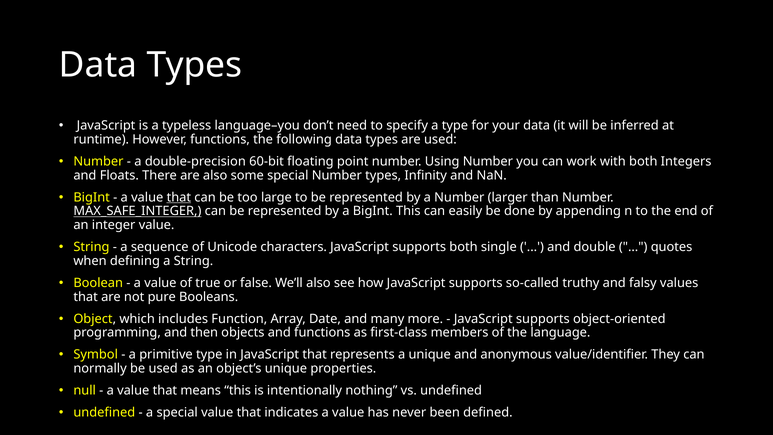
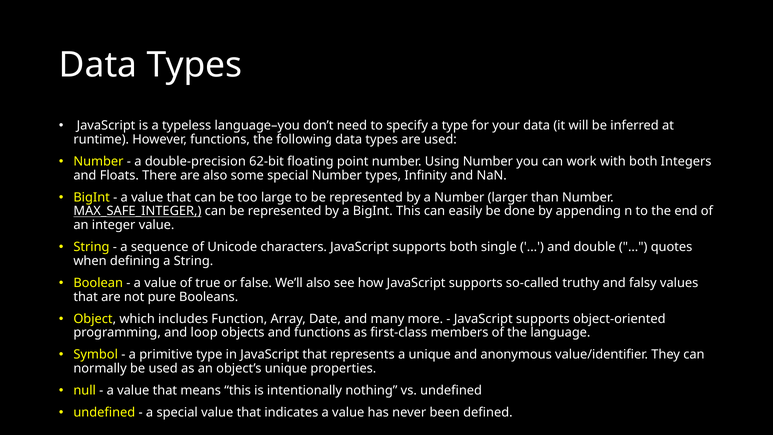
60-bit: 60-bit -> 62-bit (267, 161)
that underline: present -> none (179, 197)
then: then -> loop (204, 333)
